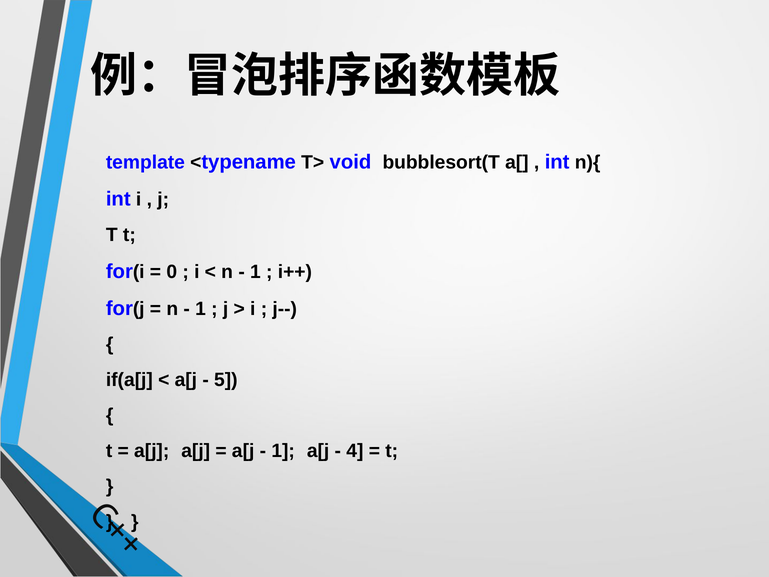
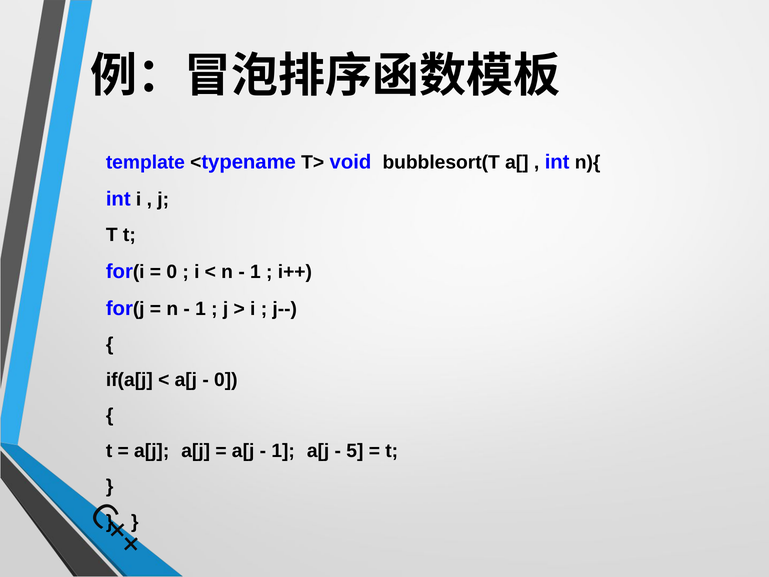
5: 5 -> 0 (226, 380)
4: 4 -> 5 (355, 451)
